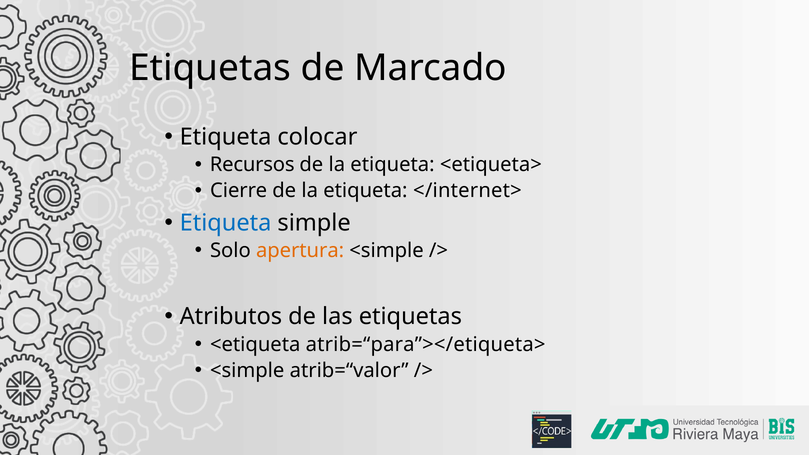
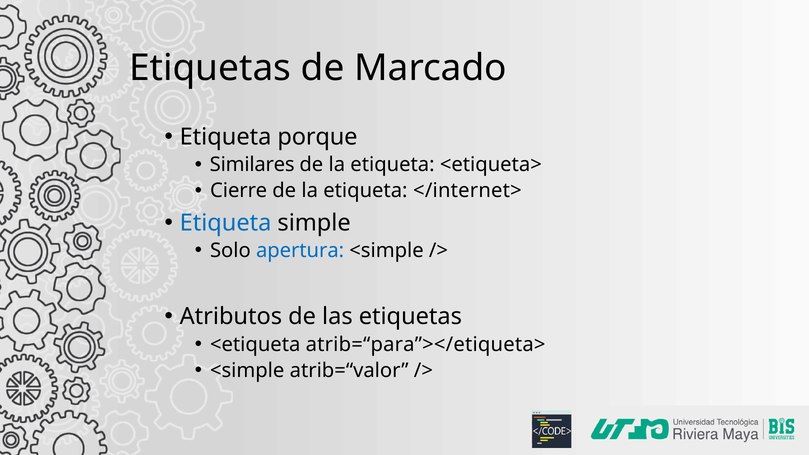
colocar: colocar -> porque (317, 137)
Recursos: Recursos -> Similares (252, 165)
apertura colour: orange -> blue (300, 251)
